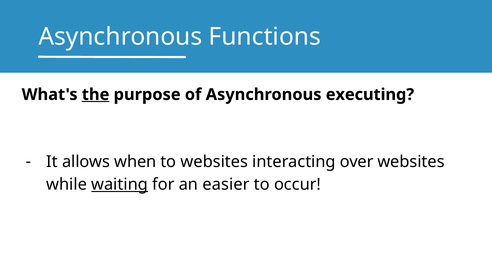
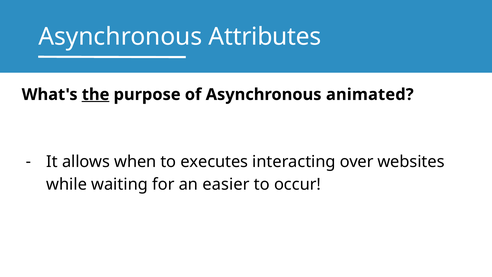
Functions: Functions -> Attributes (265, 37)
executing: executing -> animated (370, 94)
to websites: websites -> executes (214, 162)
waiting underline: present -> none (120, 184)
